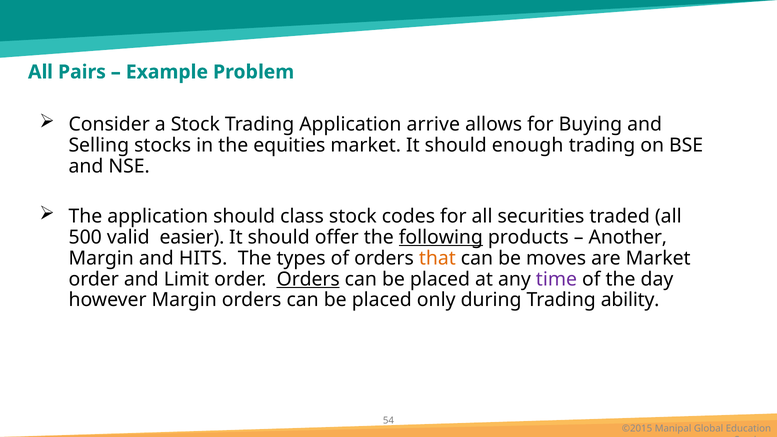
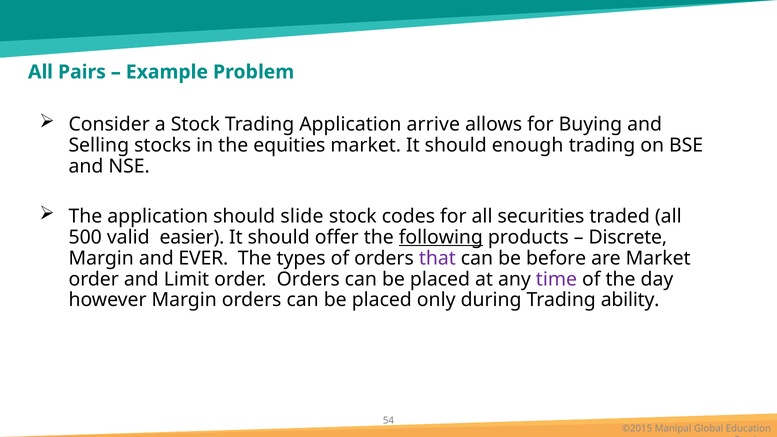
class: class -> slide (302, 216)
Another: Another -> Discrete (628, 237)
HITS: HITS -> EVER (203, 258)
that colour: orange -> purple (437, 258)
moves: moves -> before (556, 258)
Orders underline: present -> none (308, 279)
